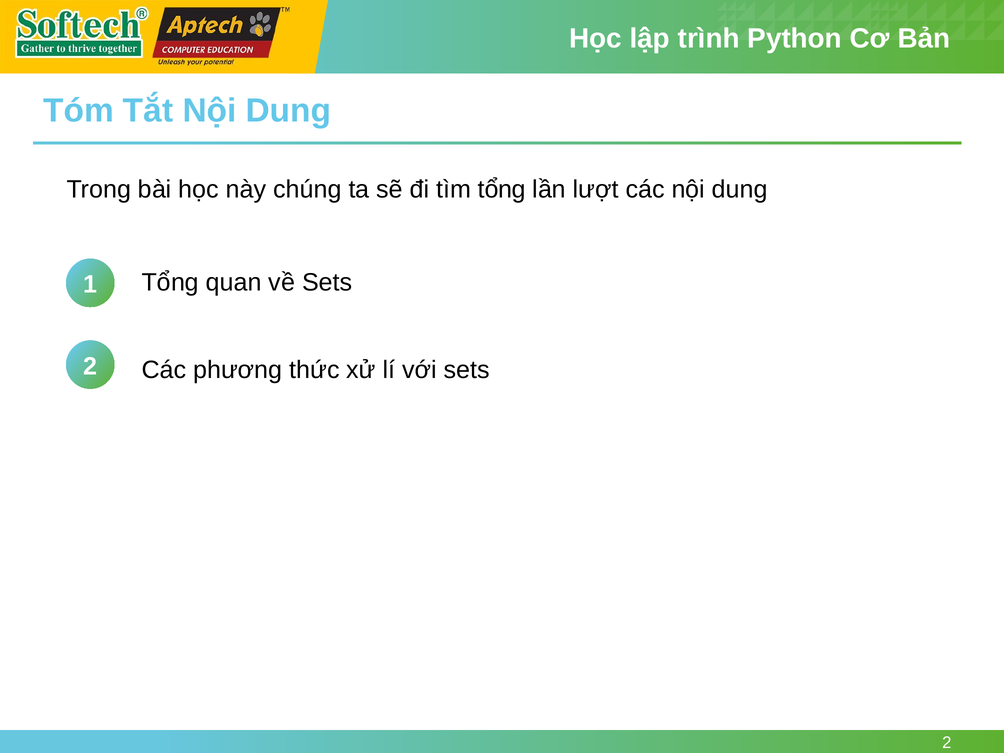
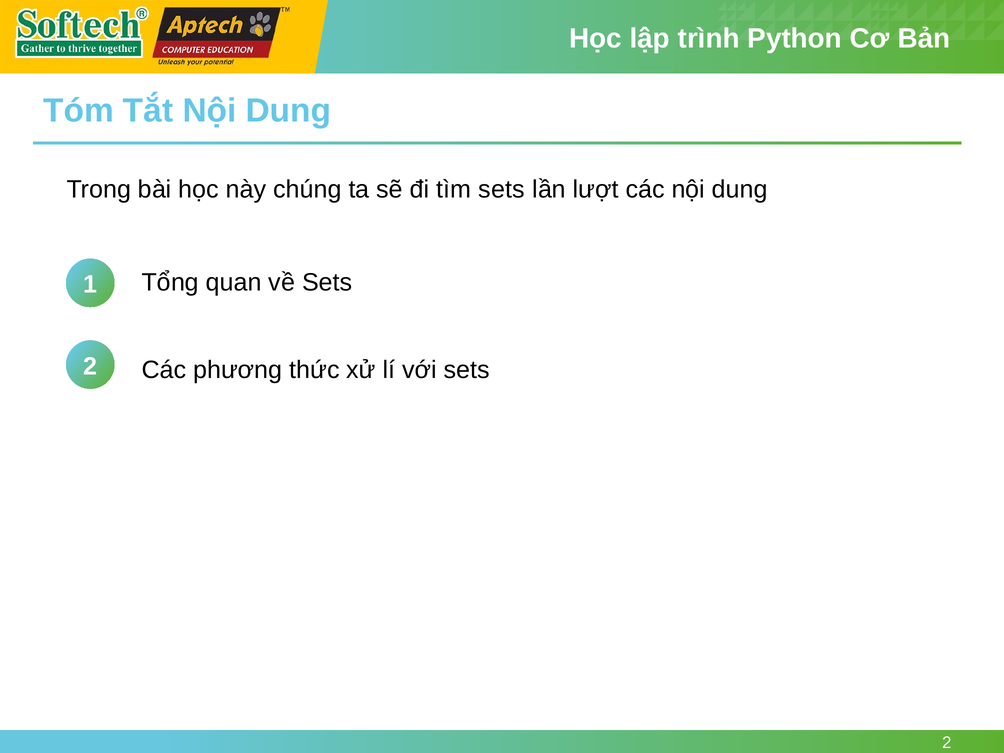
tìm tổng: tổng -> sets (502, 189)
